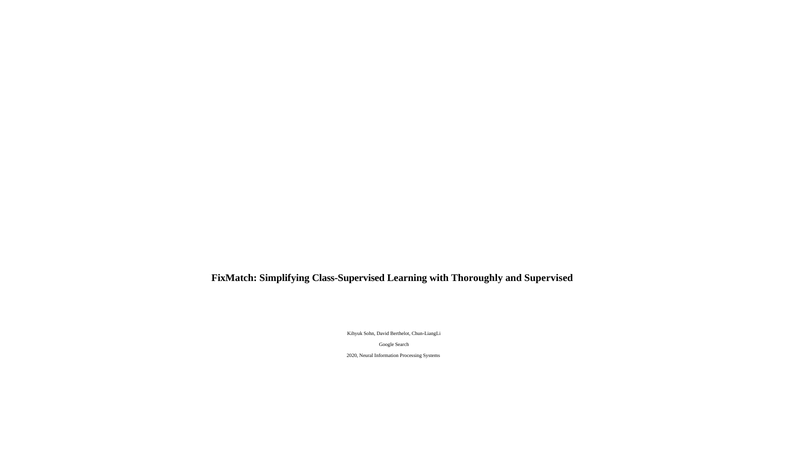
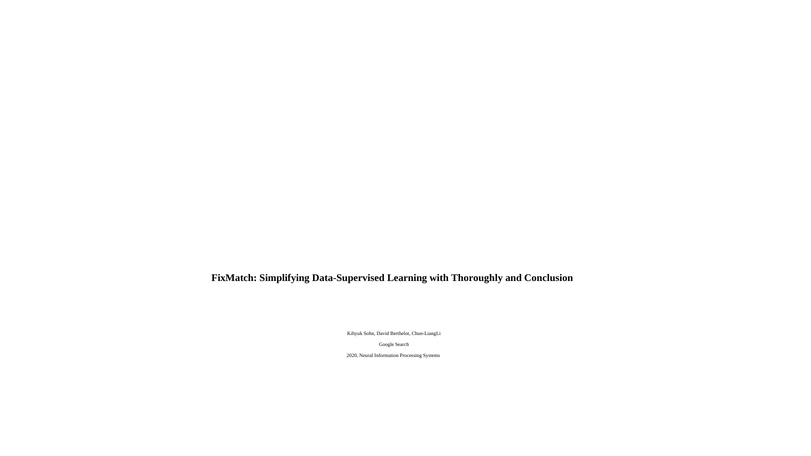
Class-Supervised: Class-Supervised -> Data-Supervised (348, 278)
Supervised: Supervised -> Conclusion (549, 278)
